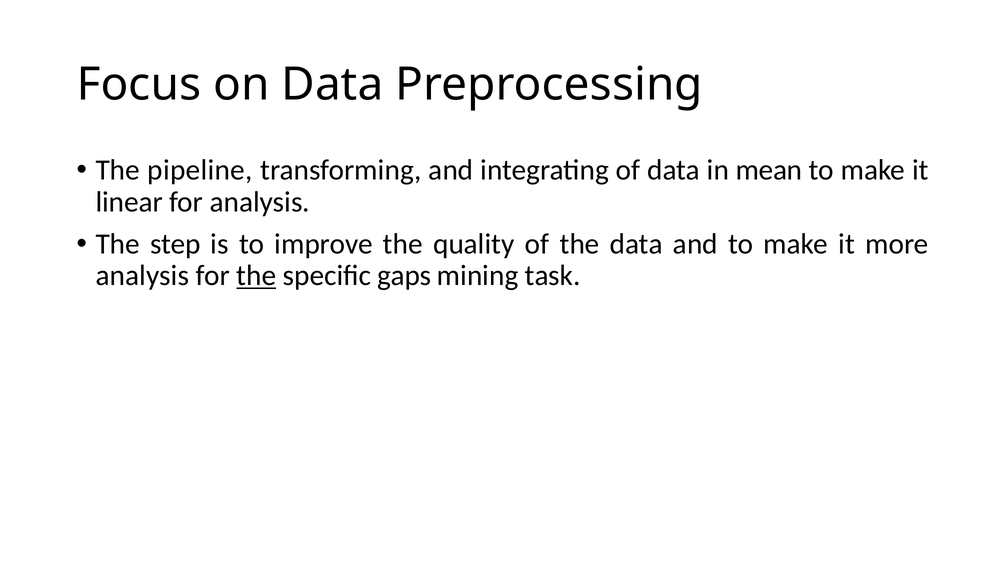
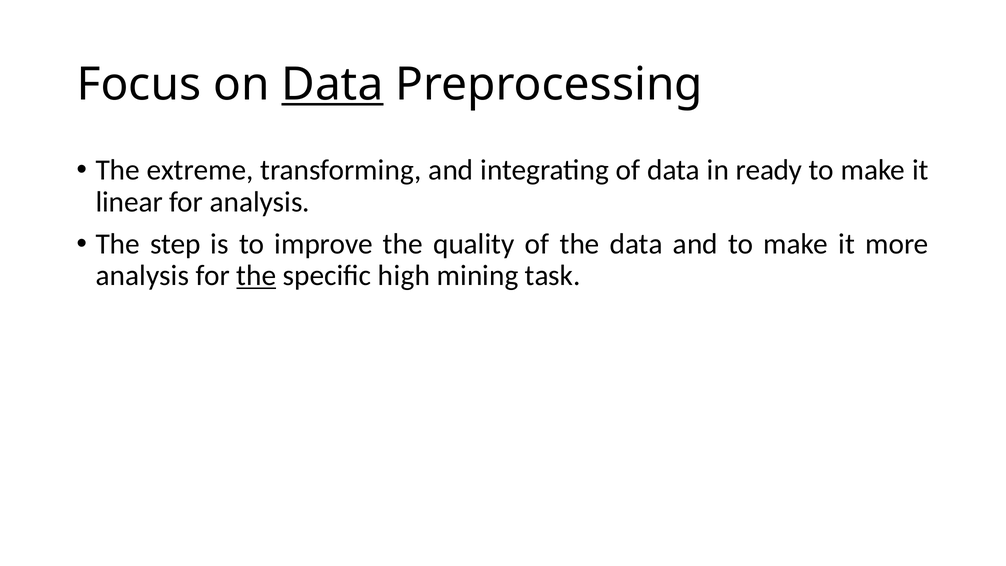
Data underline: none -> present (332, 85)
pipeline: pipeline -> extreme (200, 170)
mean: mean -> ready (769, 170)
gaps: gaps -> high (404, 276)
